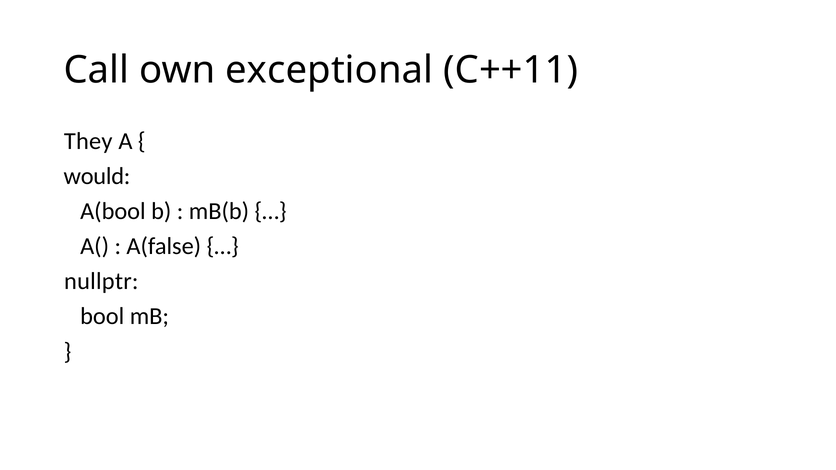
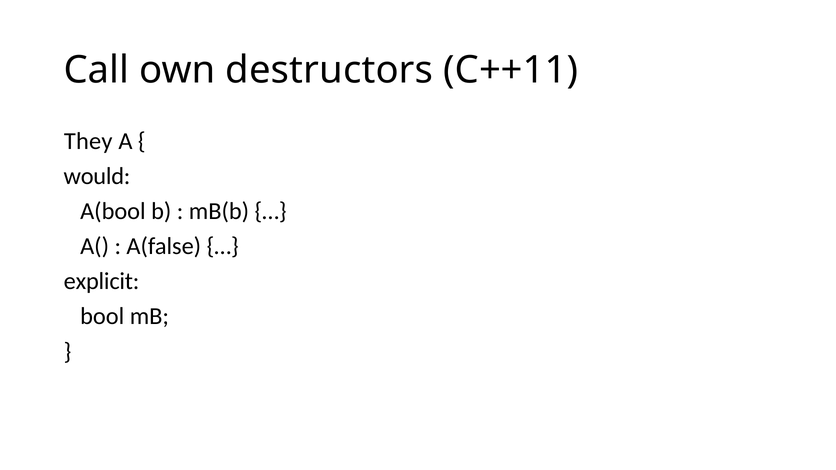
exceptional: exceptional -> destructors (329, 70)
nullptr: nullptr -> explicit (102, 282)
